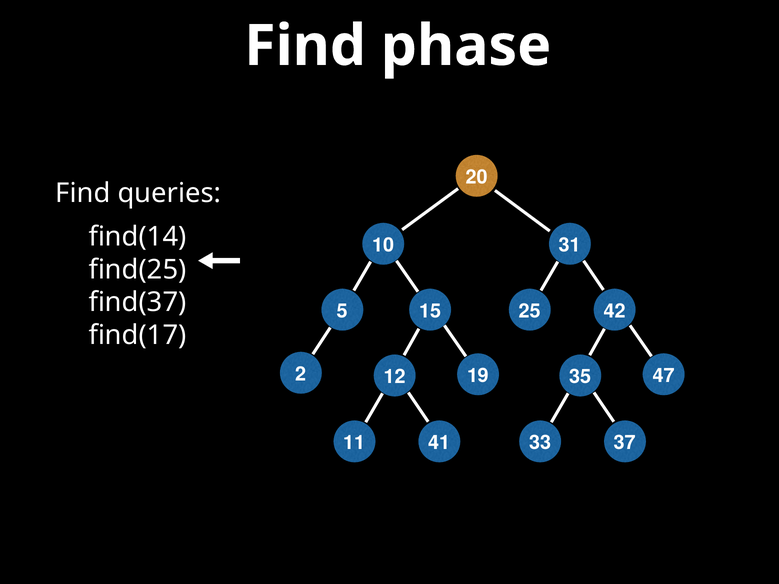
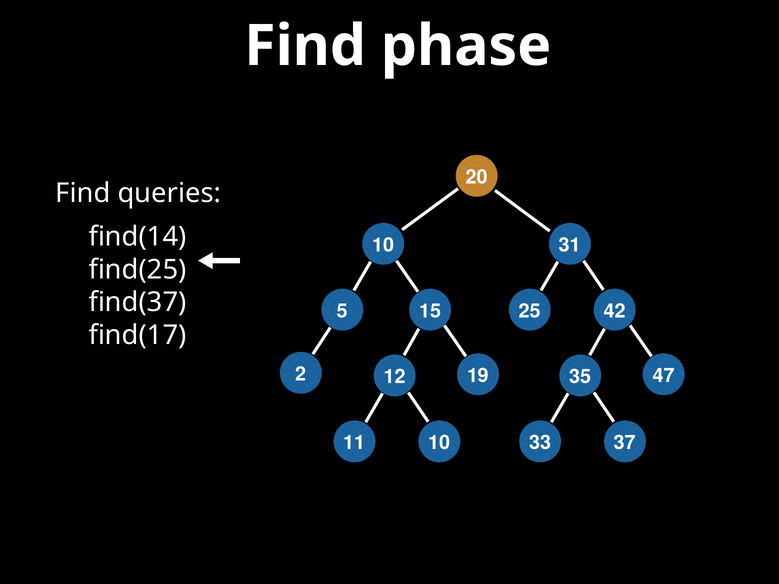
11 41: 41 -> 10 (439, 443)
